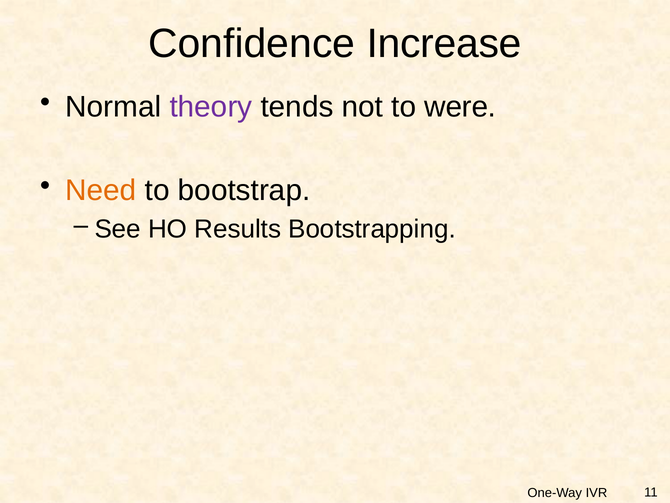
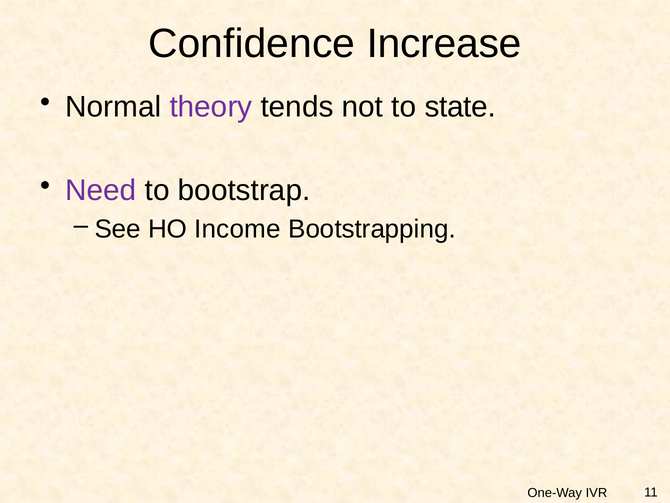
were: were -> state (460, 107)
Need colour: orange -> purple (101, 190)
Results: Results -> Income (238, 229)
